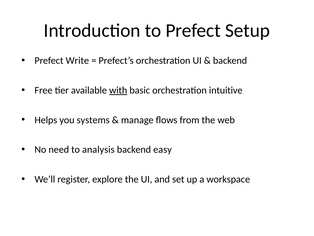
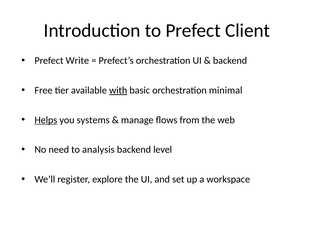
Setup: Setup -> Client (248, 30)
intuitive: intuitive -> minimal (226, 90)
Helps underline: none -> present (46, 120)
easy: easy -> level (163, 149)
